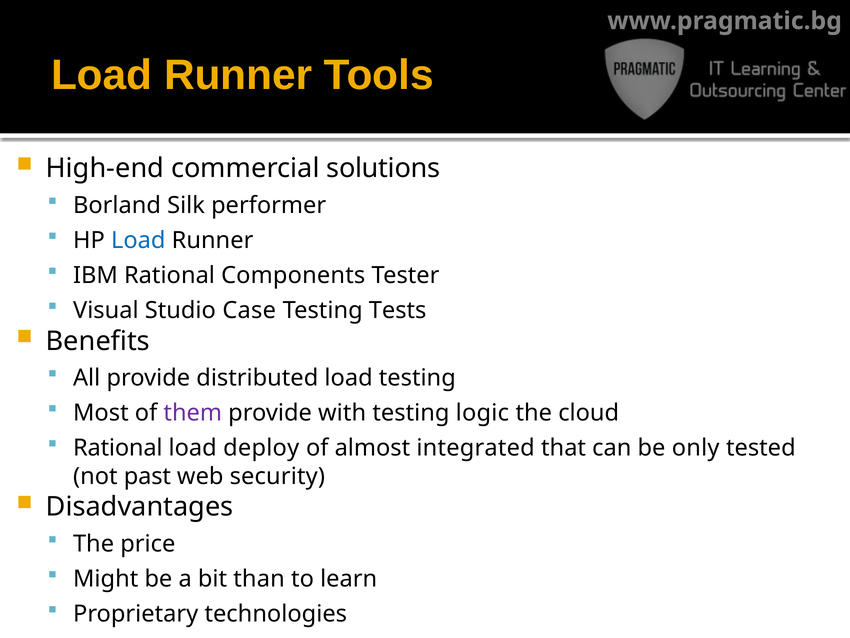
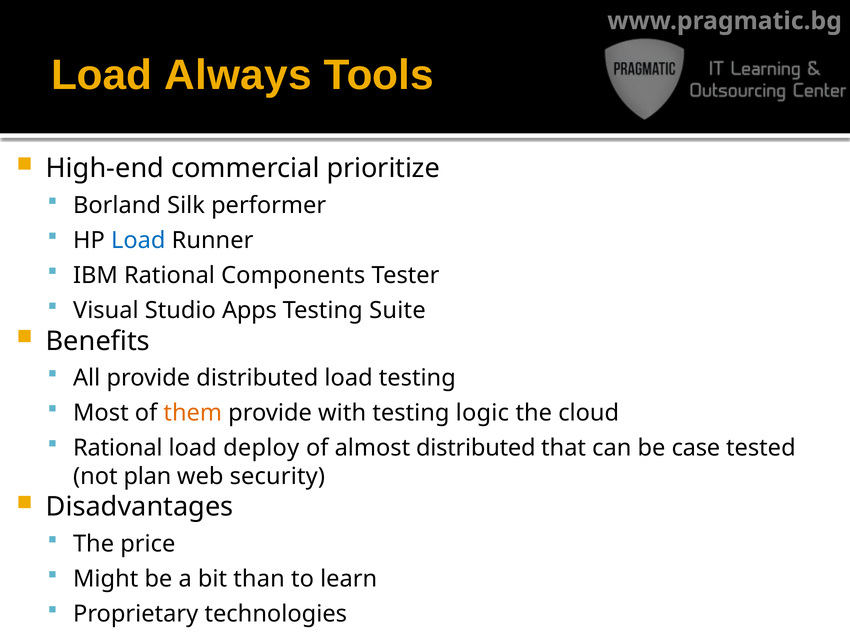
Runner: Runner -> Always (238, 75)
solutions: solutions -> prioritize (383, 168)
Case: Case -> Apps (249, 310)
Tests: Tests -> Suite (397, 310)
them colour: purple -> orange (193, 413)
almost integrated: integrated -> distributed (476, 448)
only: only -> case (696, 448)
past: past -> plan (147, 476)
